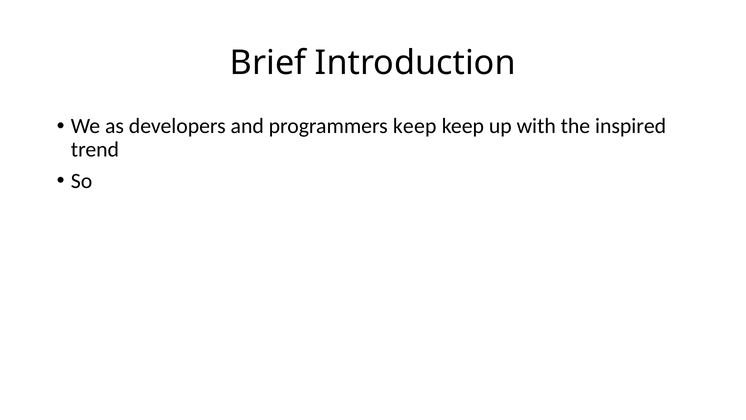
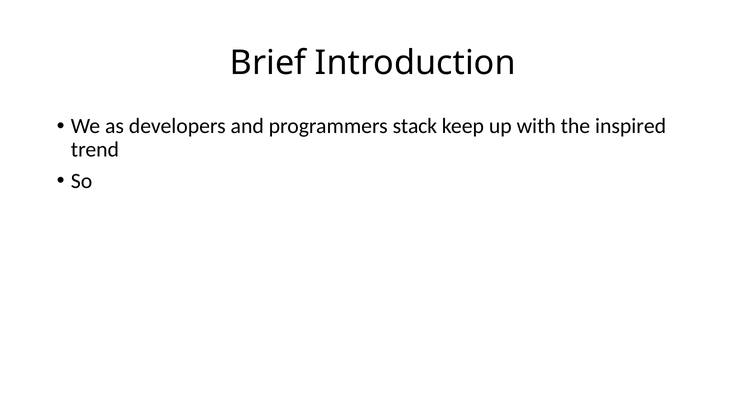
programmers keep: keep -> stack (415, 126)
